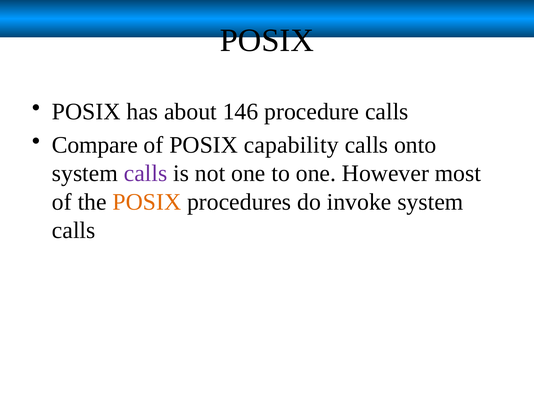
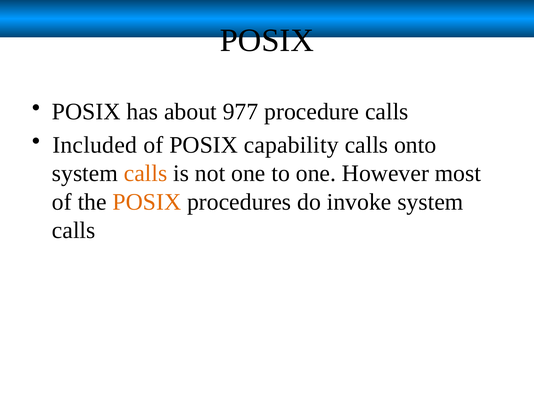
146: 146 -> 977 (241, 112)
Compare: Compare -> Included (95, 145)
calls colour: purple -> orange (146, 174)
